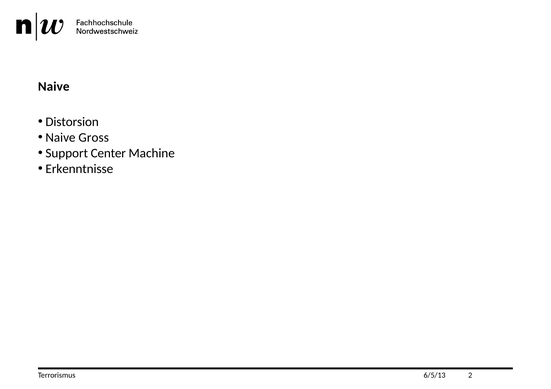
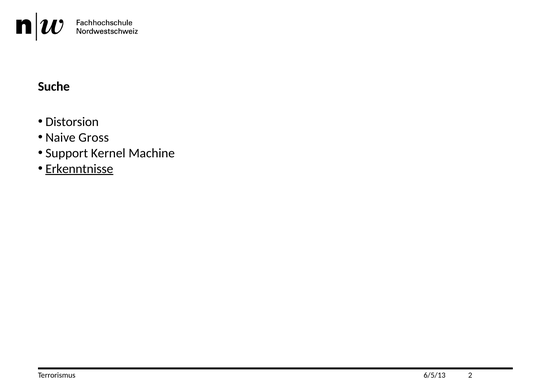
Naive: Naive -> Suche (54, 87)
Center: Center -> Kernel (108, 153)
Erkenntnisse underline: none -> present (79, 169)
